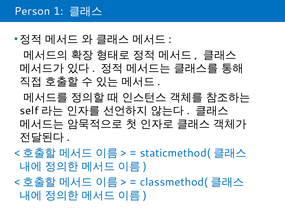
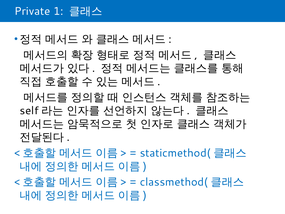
Person: Person -> Private (32, 11)
